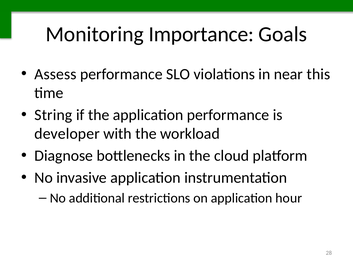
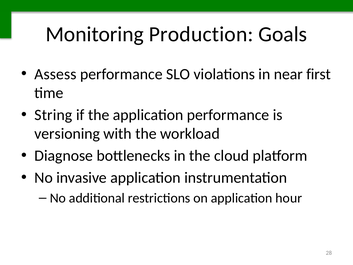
Importance: Importance -> Production (201, 34)
this: this -> first (319, 74)
developer: developer -> versioning (67, 134)
